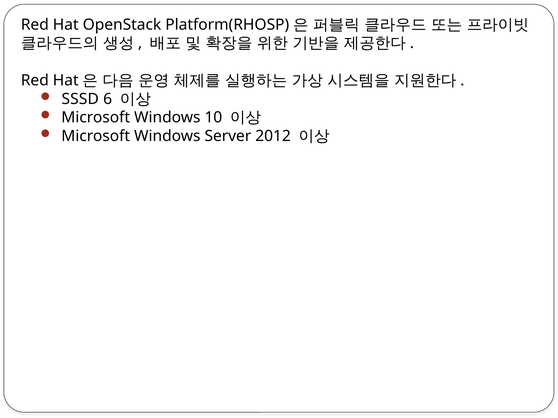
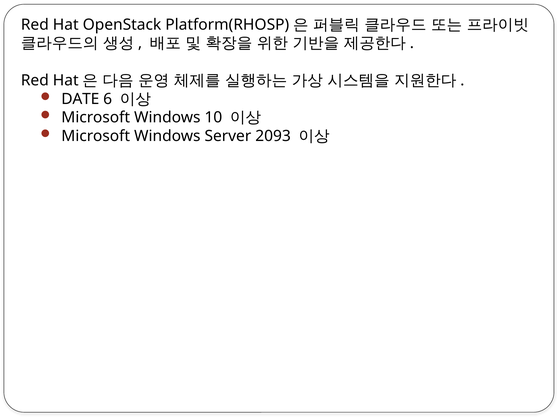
SSSD: SSSD -> DATE (80, 99)
2012: 2012 -> 2093 (273, 136)
